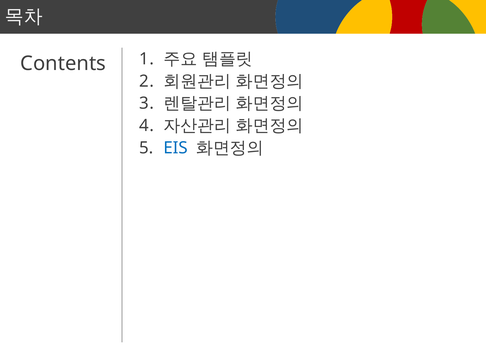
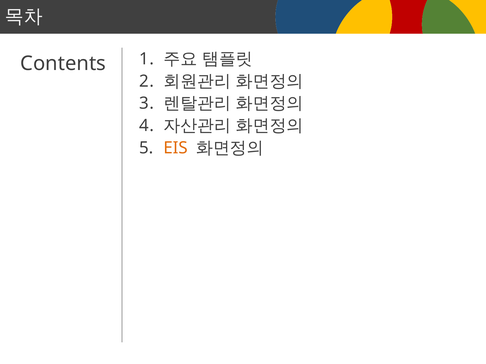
EIS colour: blue -> orange (176, 148)
